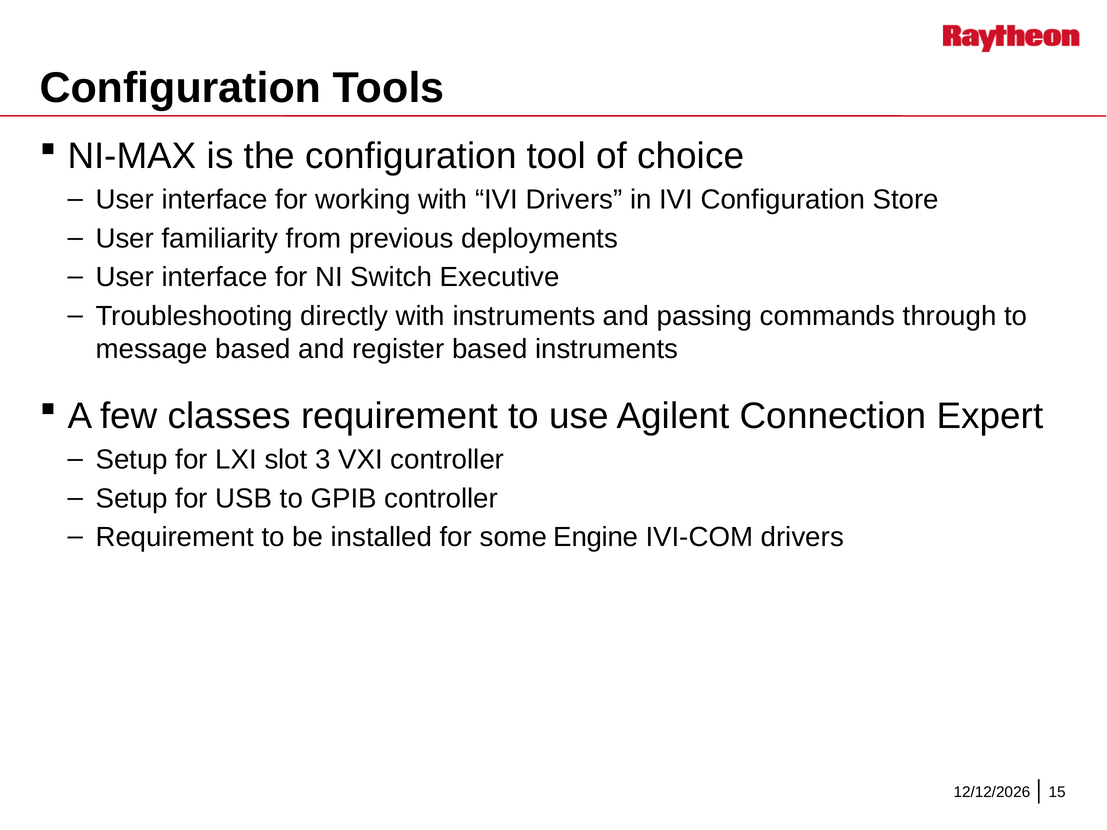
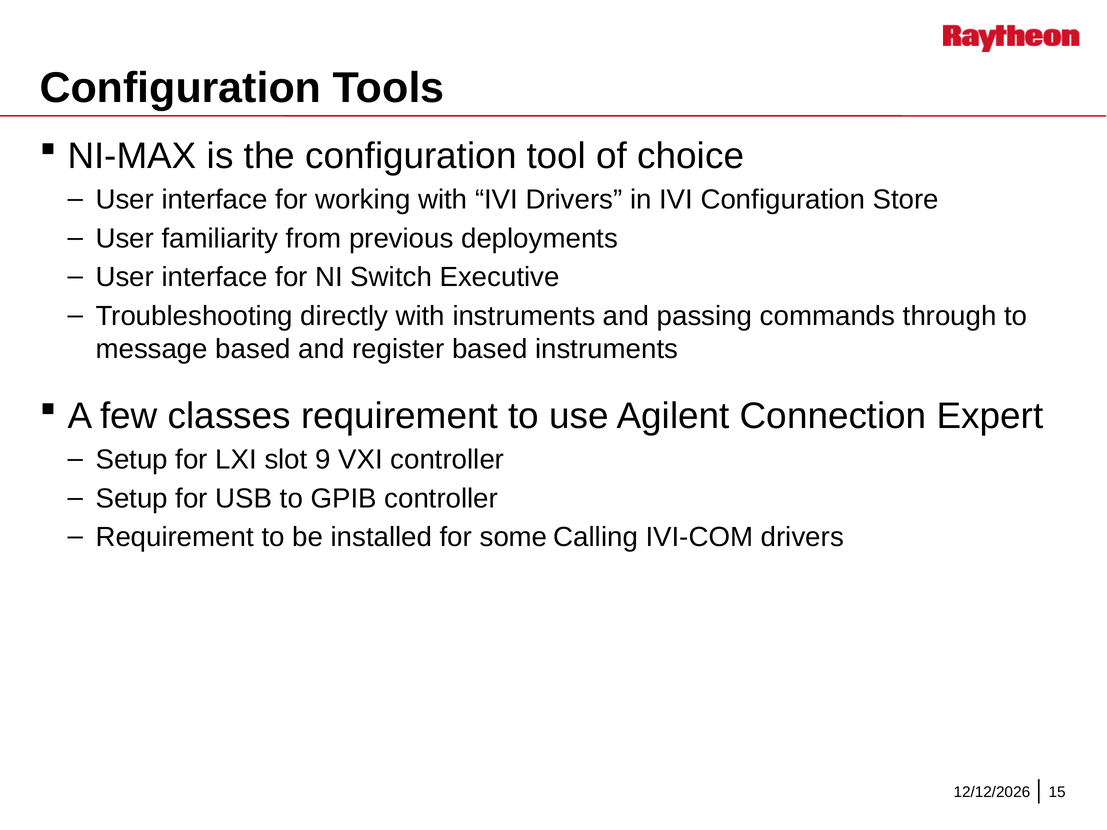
3: 3 -> 9 (323, 460)
Engine: Engine -> Calling (596, 537)
